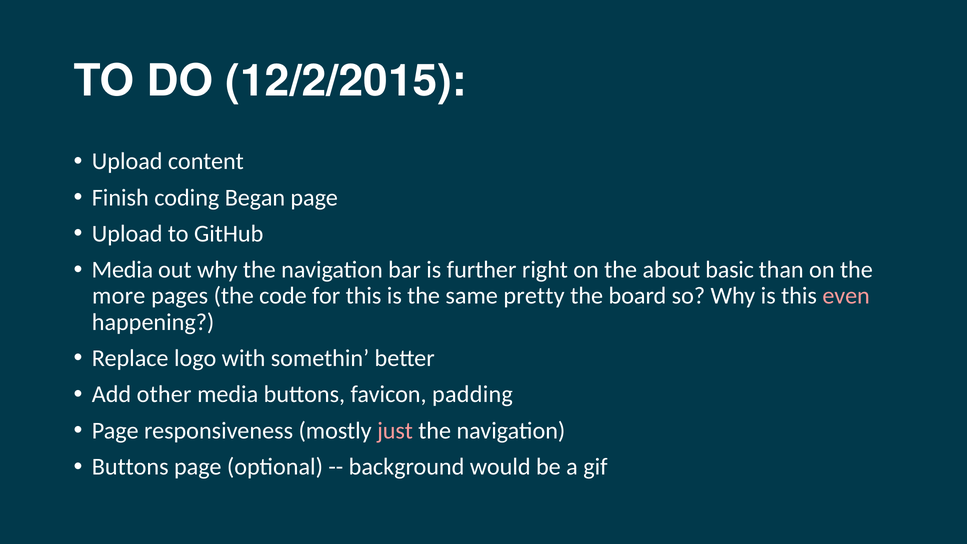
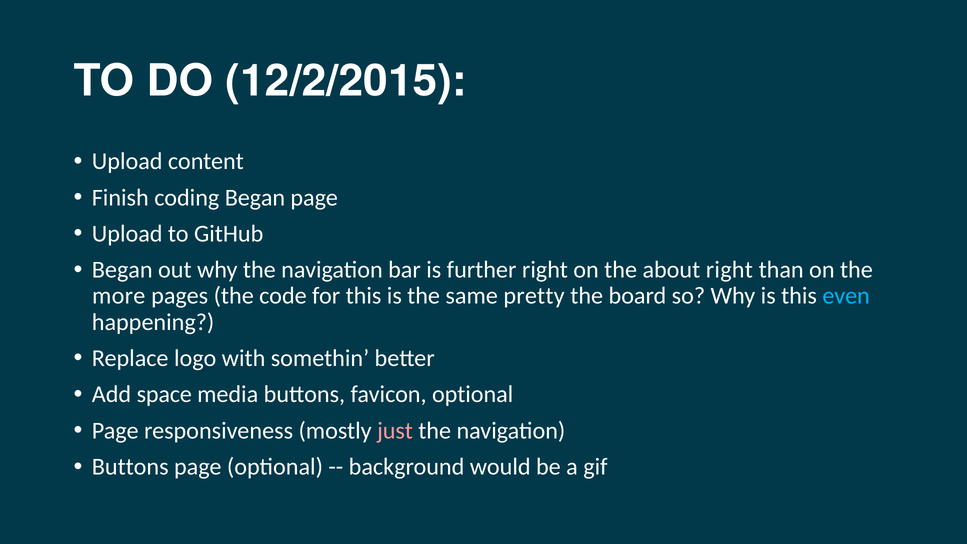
Media: Media -> Began (122, 270)
about basic: basic -> right (729, 270)
even colour: pink -> light blue (846, 296)
other: other -> space (164, 394)
favicon padding: padding -> optional (473, 394)
